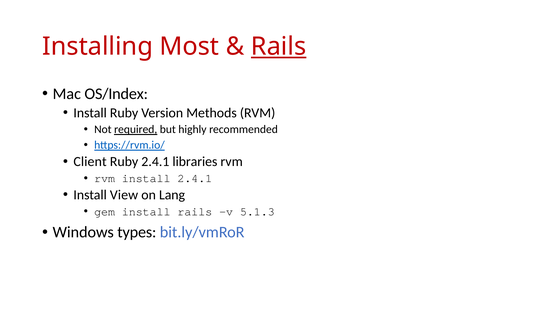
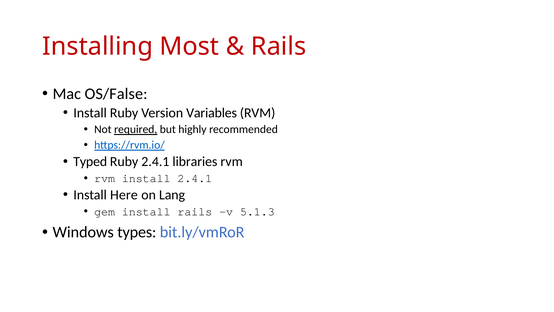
Rails underline: present -> none (279, 47)
OS/Index: OS/Index -> OS/False (116, 94)
Methods: Methods -> Variables (212, 113)
Client: Client -> Typed (90, 162)
View: View -> Here (124, 195)
